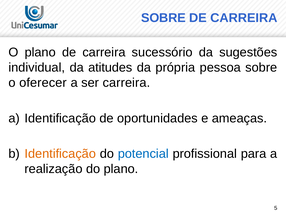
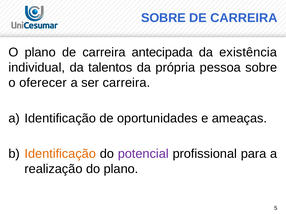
sucessório: sucessório -> antecipada (162, 52)
sugestões: sugestões -> existência (248, 52)
atitudes: atitudes -> talentos (110, 68)
potencial colour: blue -> purple (143, 154)
